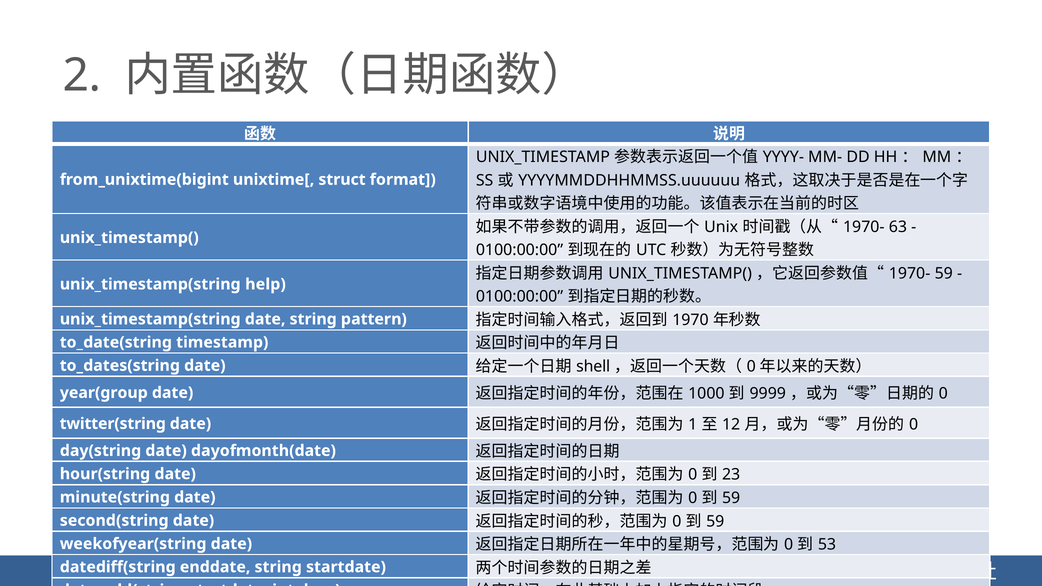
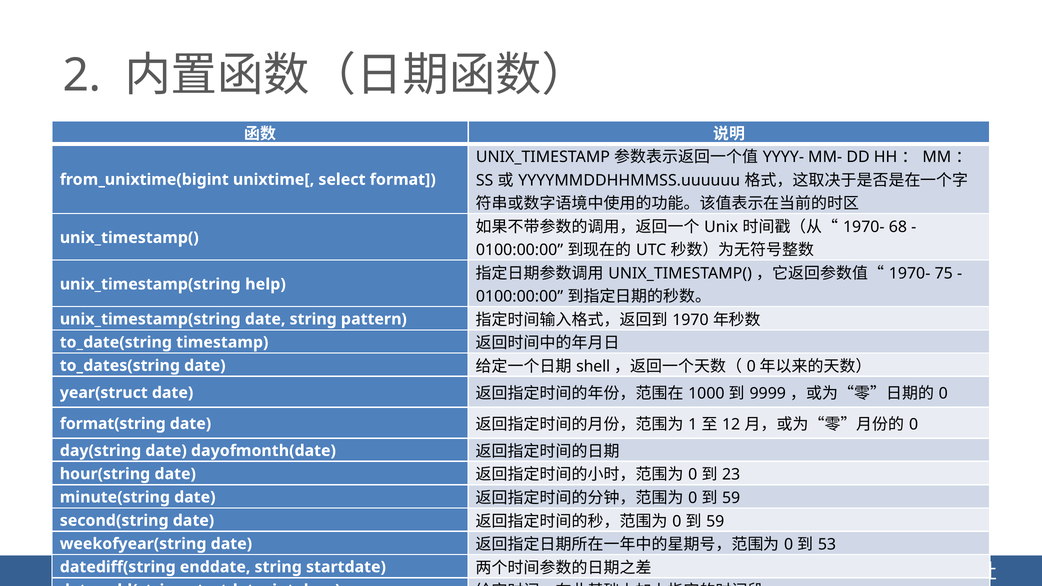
struct: struct -> select (342, 180)
63: 63 -> 68 (898, 227)
59: 59 -> 75 (944, 273)
year(group: year(group -> year(struct (104, 393)
twitter(string: twitter(string -> format(string (113, 424)
